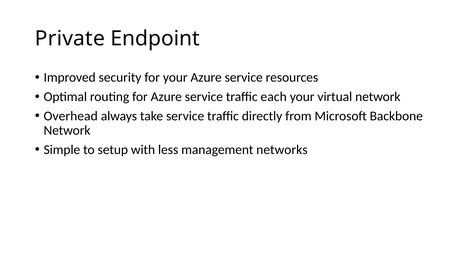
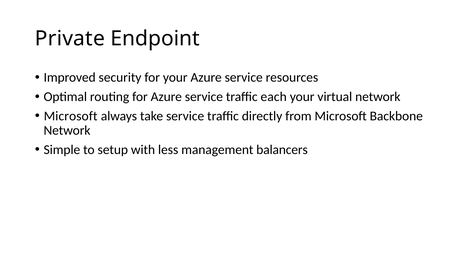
Overhead: Overhead -> Microsoft (71, 116)
networks: networks -> balancers (282, 150)
